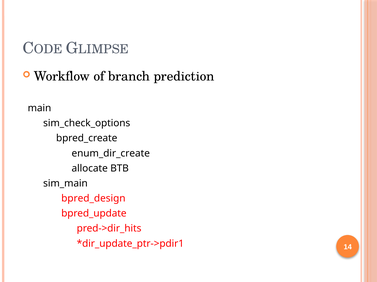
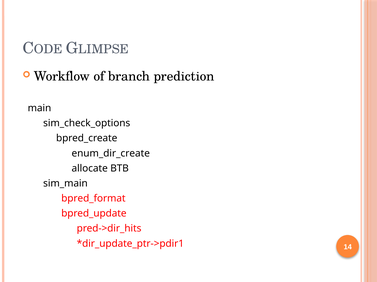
bpred_design: bpred_design -> bpred_format (93, 199)
